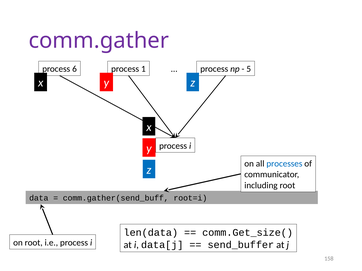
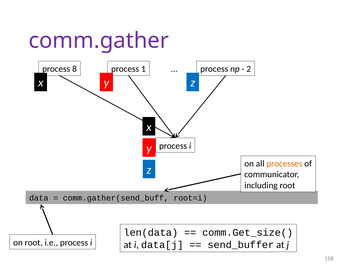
6: 6 -> 8 (75, 69)
5: 5 -> 2 (249, 69)
processes colour: blue -> orange (284, 164)
